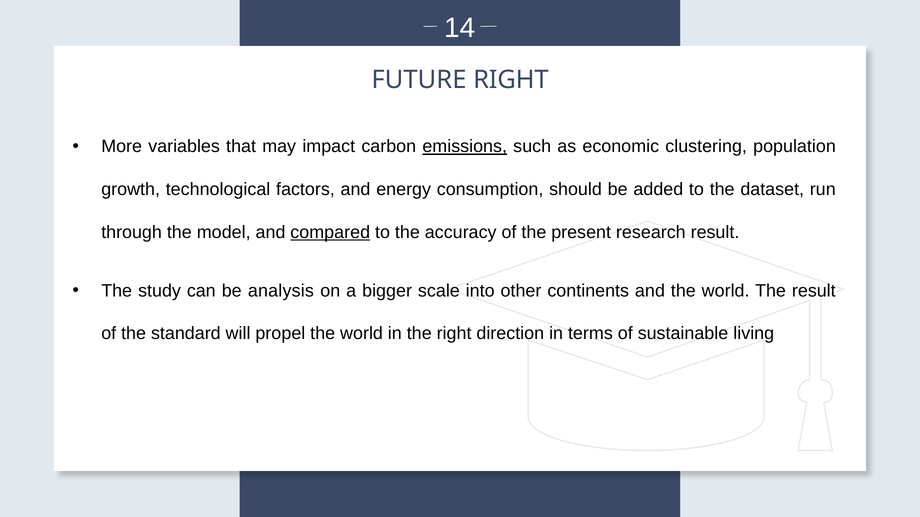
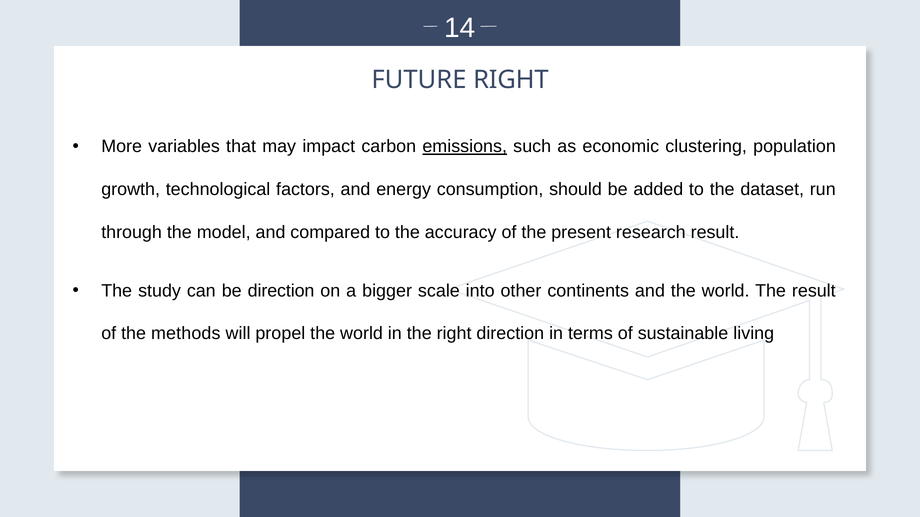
compared underline: present -> none (330, 233)
be analysis: analysis -> direction (281, 291)
standard: standard -> methods (186, 334)
